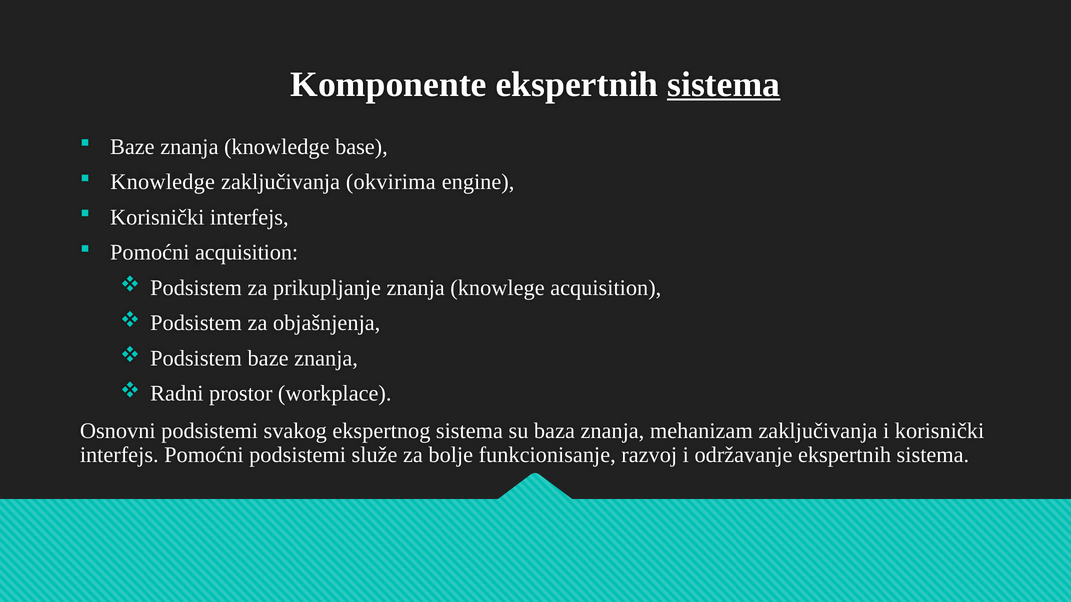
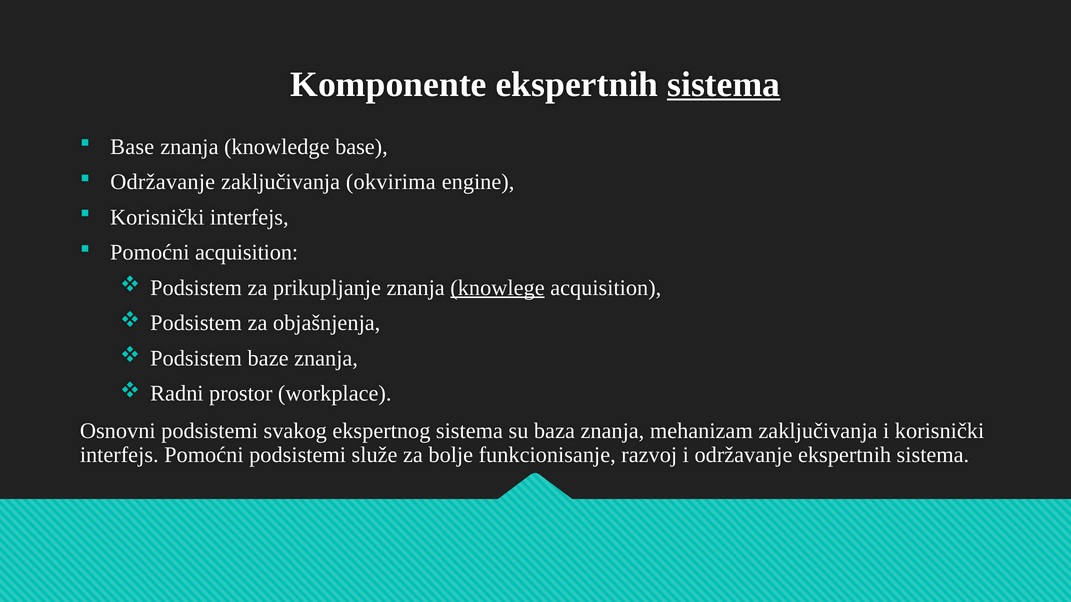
Baze: Baze -> Base (132, 147)
Knowledge: Knowledge -> Održavanje (163, 182)
knowlege underline: none -> present (498, 288)
